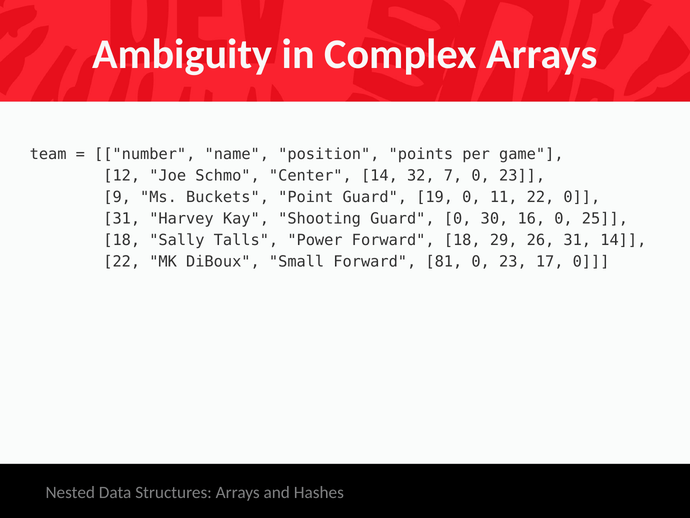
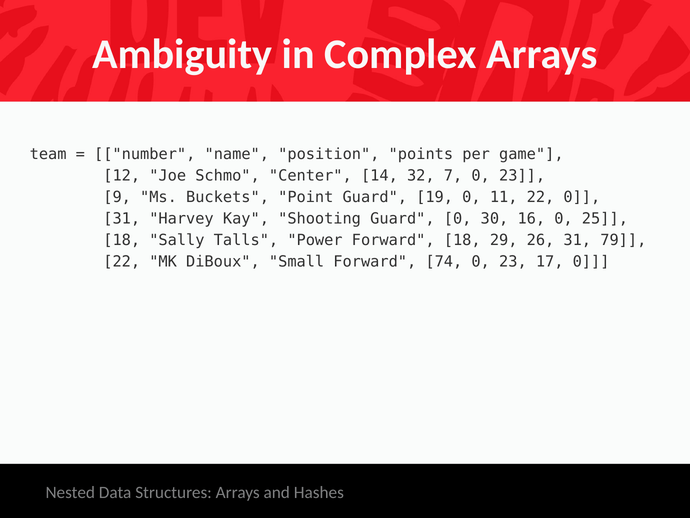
31 14: 14 -> 79 (623, 240)
81: 81 -> 74 (444, 262)
